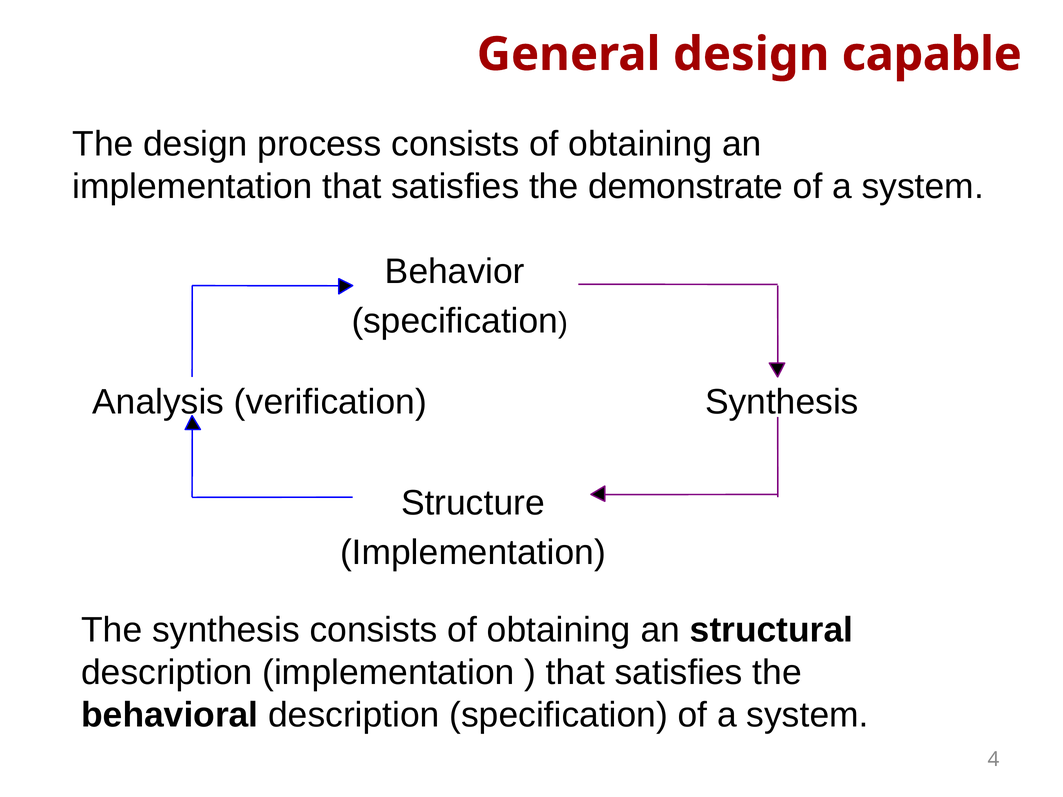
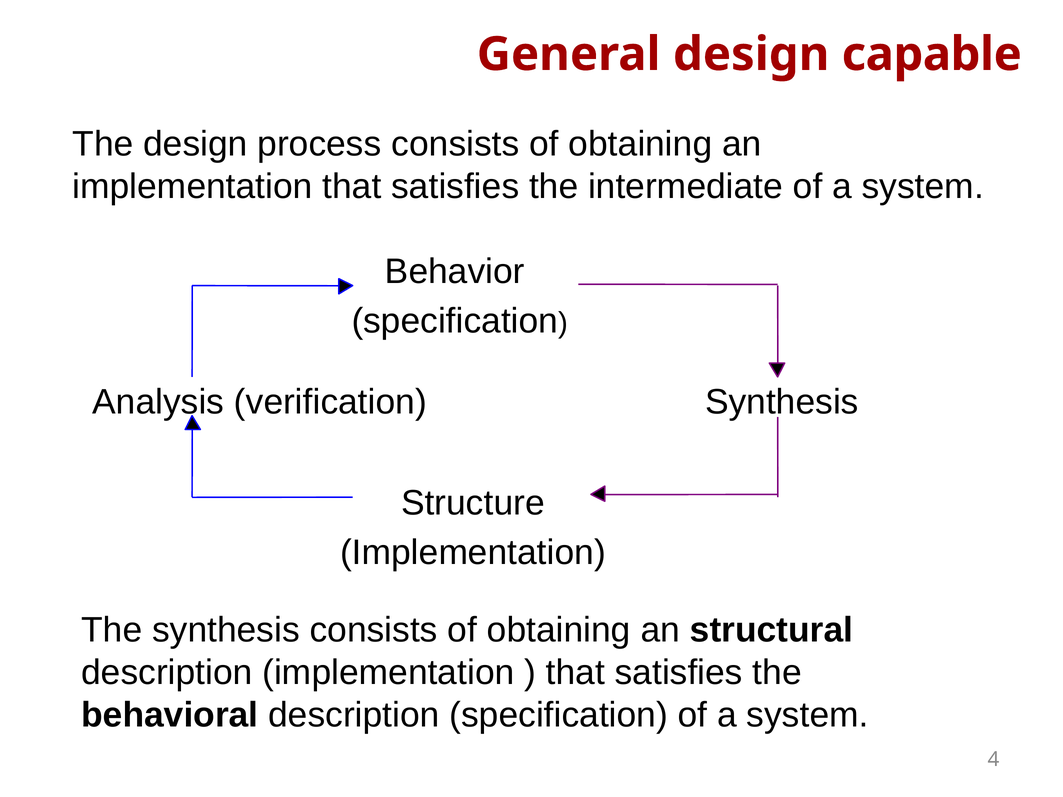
demonstrate: demonstrate -> intermediate (686, 187)
